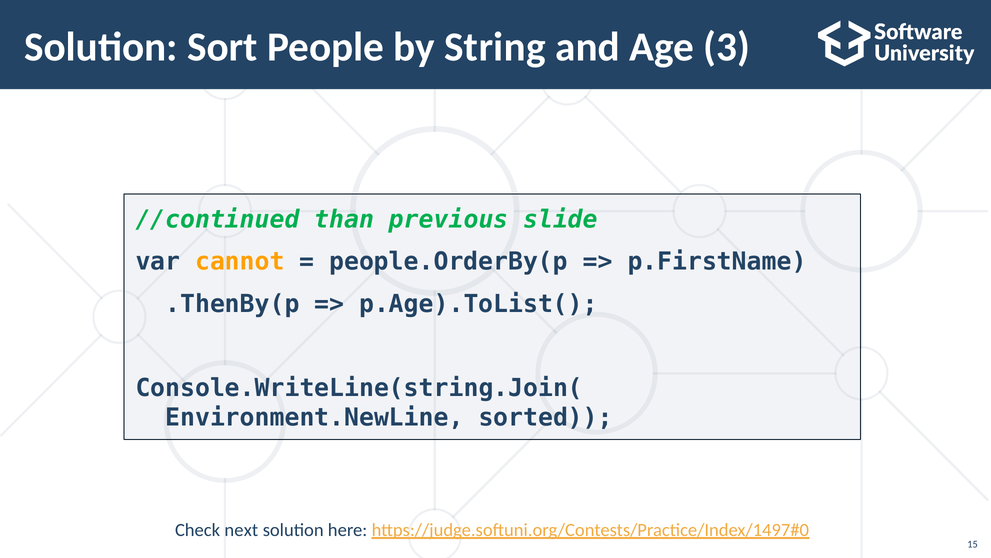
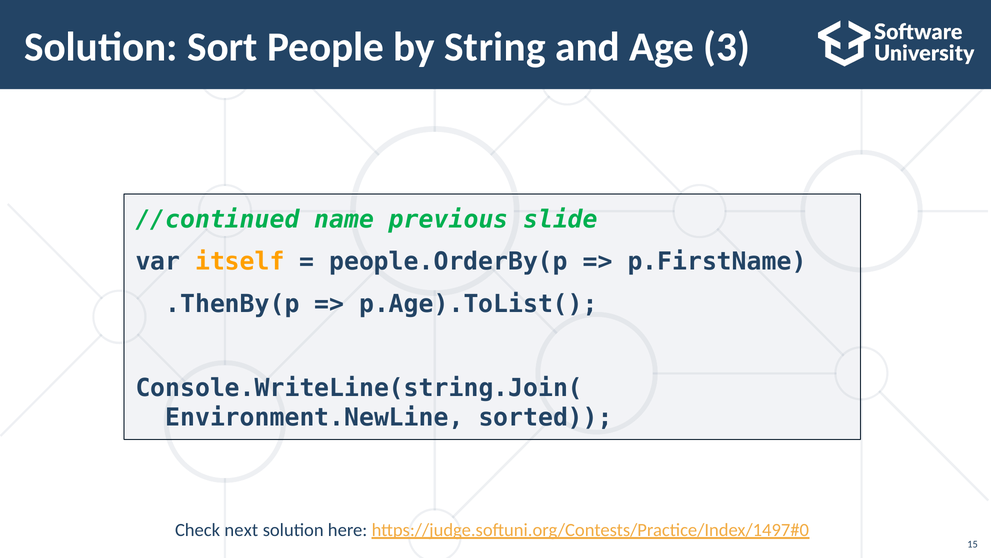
than: than -> name (344, 219)
cannot: cannot -> itself (240, 261)
